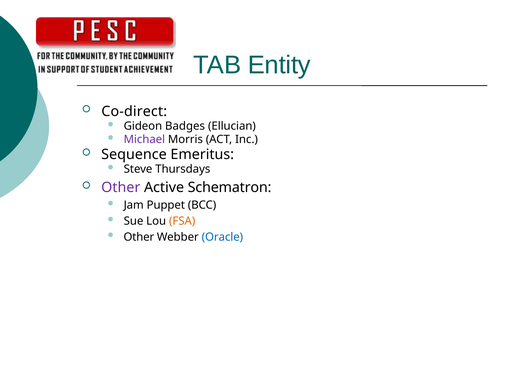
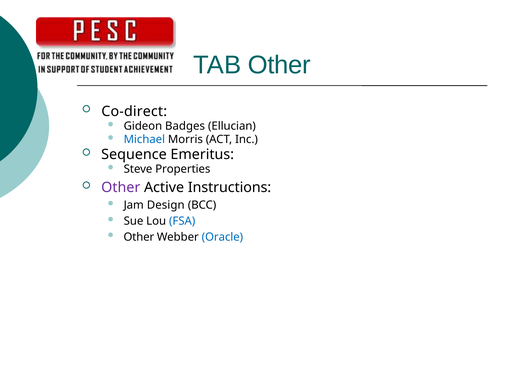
TAB Entity: Entity -> Other (279, 65)
Michael colour: purple -> blue (144, 139)
Thursdays: Thursdays -> Properties (183, 169)
Schematron: Schematron -> Instructions (230, 187)
Puppet: Puppet -> Design (166, 205)
FSA colour: orange -> blue (182, 221)
